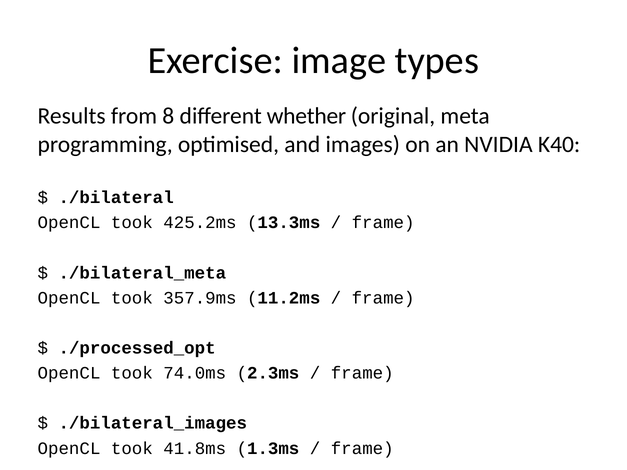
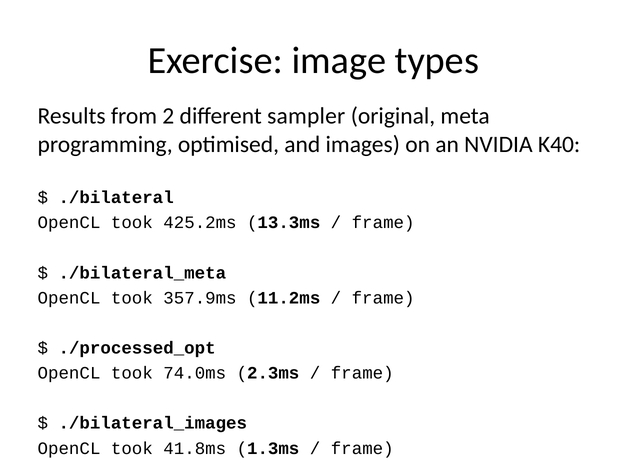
8: 8 -> 2 (168, 116)
whether: whether -> sampler (306, 116)
